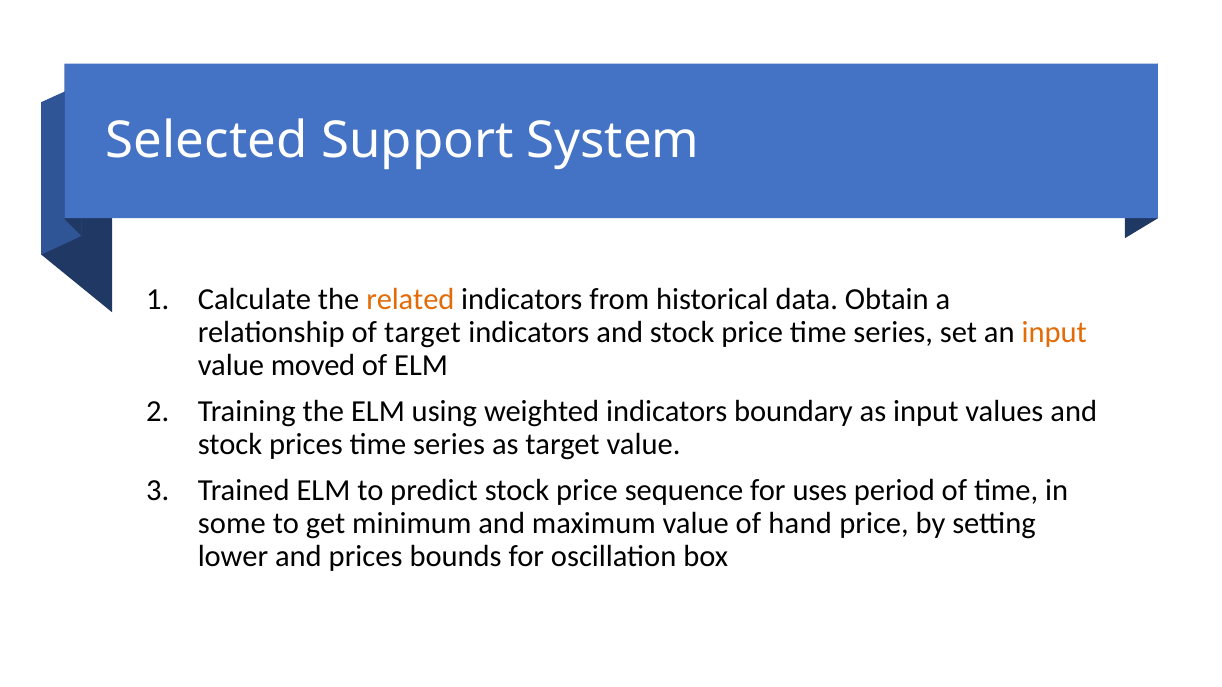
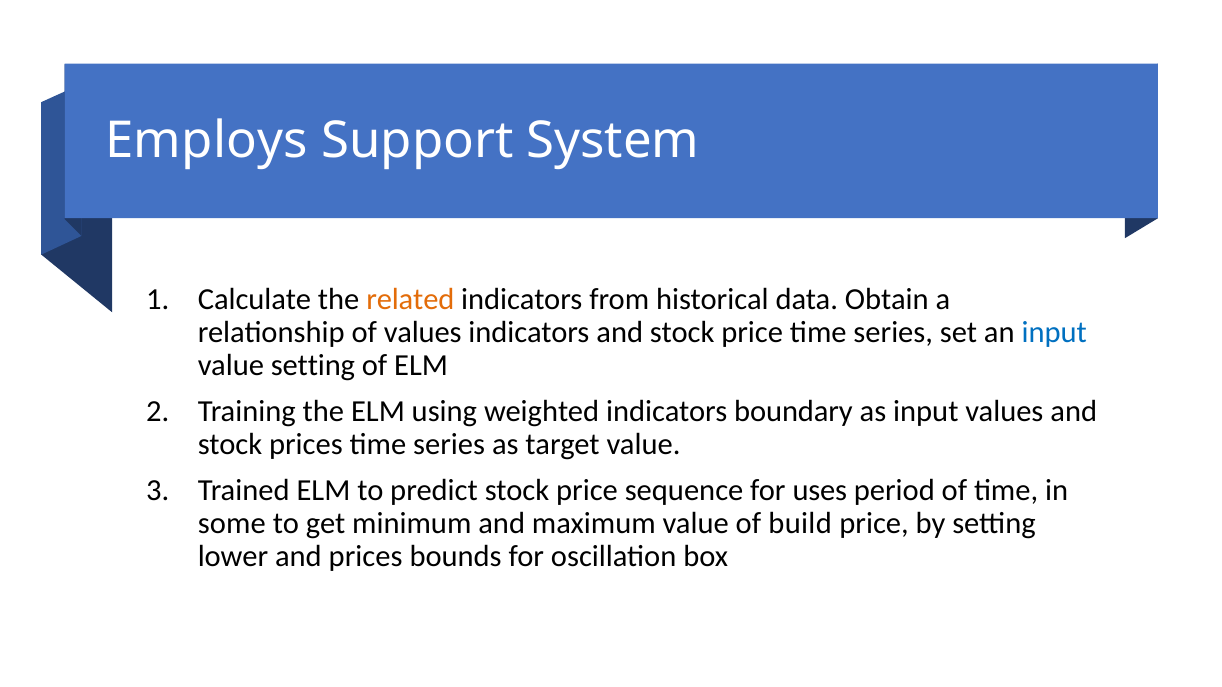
Selected: Selected -> Employs (207, 141)
of target: target -> values (423, 333)
input colour: orange -> blue (1054, 333)
value moved: moved -> setting (313, 366)
hand: hand -> build (800, 523)
